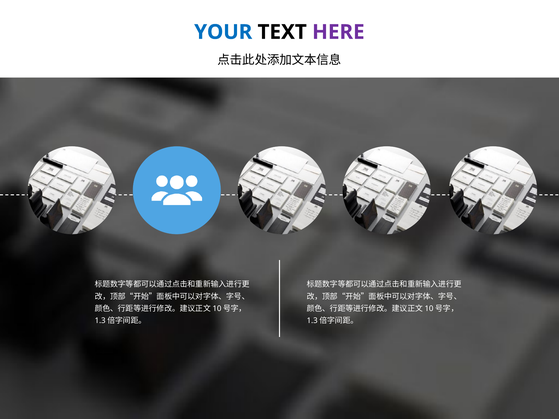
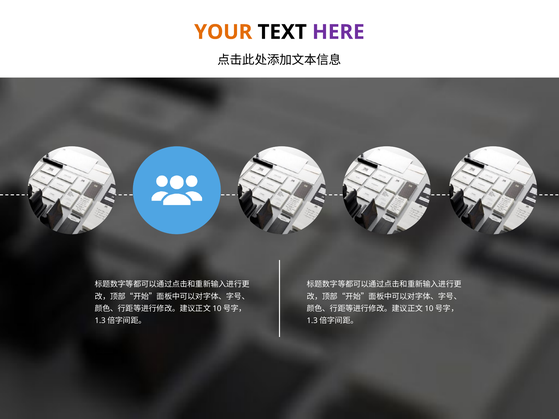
YOUR colour: blue -> orange (223, 32)
